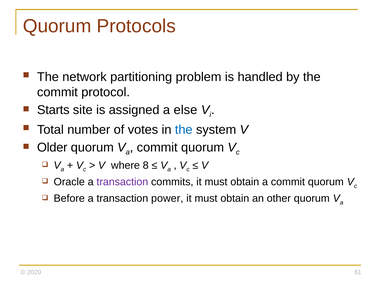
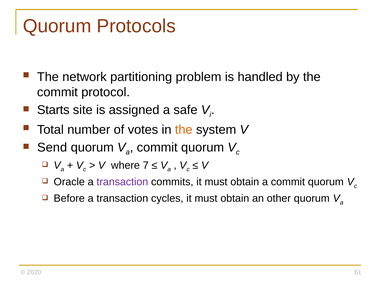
else: else -> safe (186, 110)
the colour: blue -> orange (184, 130)
Older: Older -> Send (52, 147)
8: 8 -> 7 (146, 165)
power: power -> cycles (167, 198)
